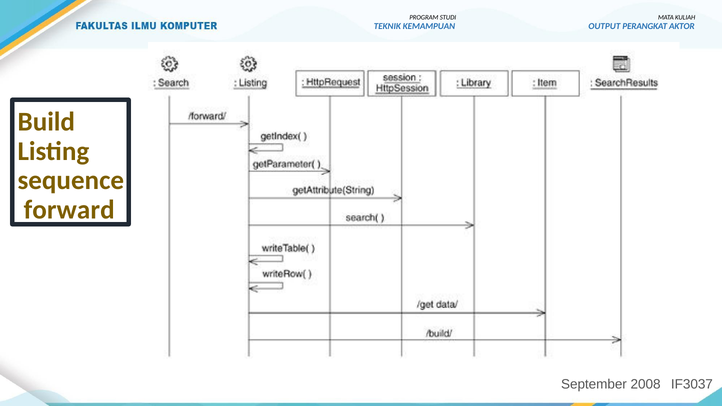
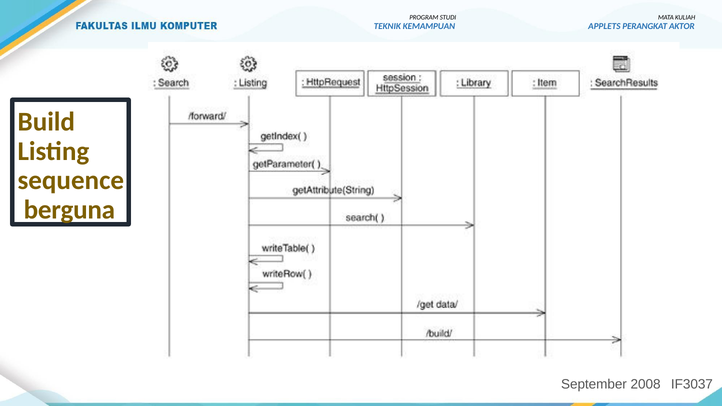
OUTPUT: OUTPUT -> APPLETS (604, 26)
forward: forward -> berguna (69, 210)
